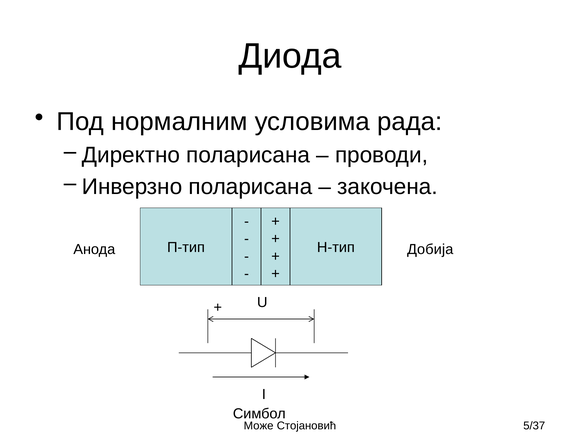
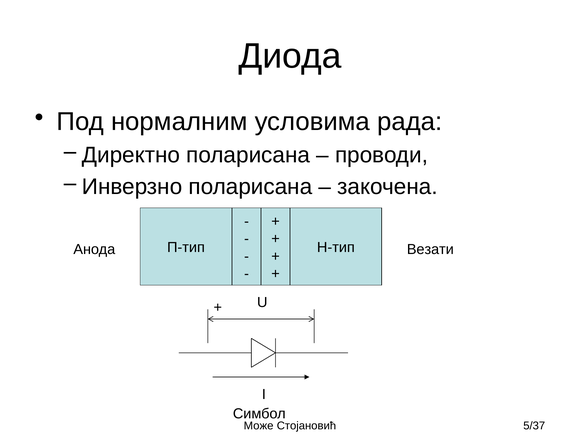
Добија: Добија -> Везати (430, 249)
